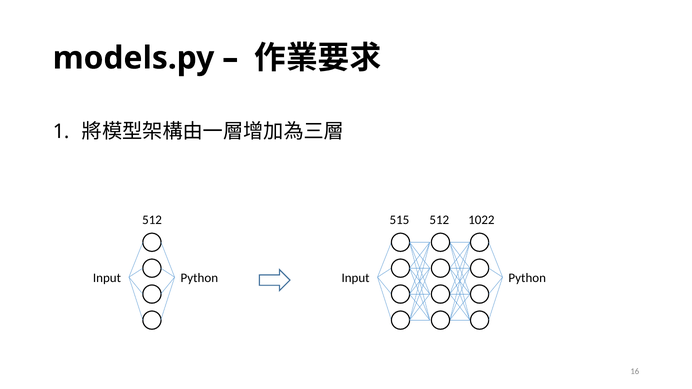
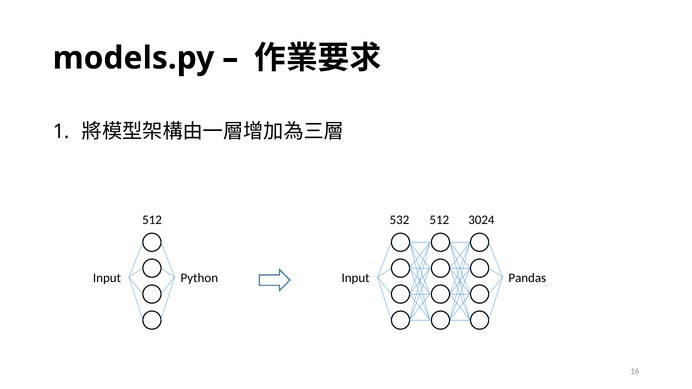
515: 515 -> 532 (399, 220)
1022: 1022 -> 3024 (481, 220)
Python: Python -> Pandas (527, 278)
